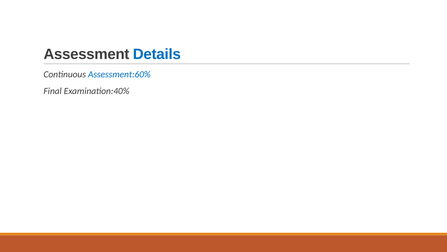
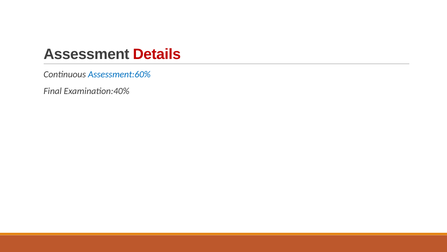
Details colour: blue -> red (157, 54)
